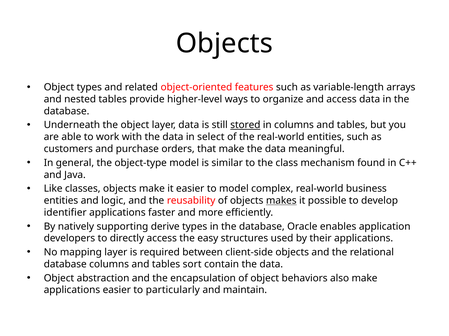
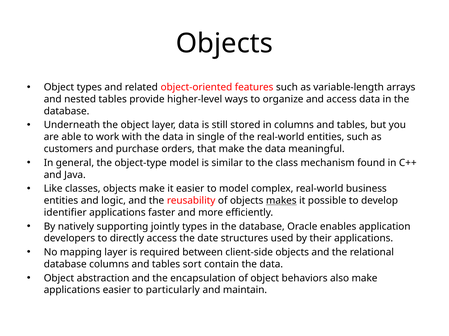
stored underline: present -> none (245, 125)
select: select -> single (211, 137)
derive: derive -> jointly (165, 227)
easy: easy -> date (208, 239)
